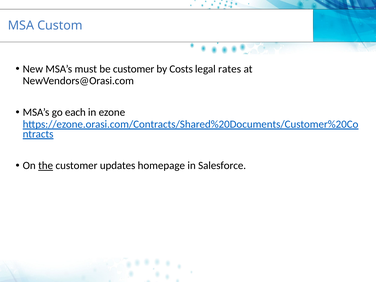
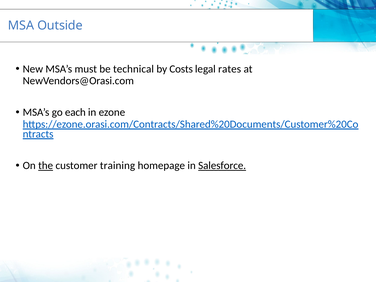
Custom: Custom -> Outside (60, 25)
be customer: customer -> technical (134, 69)
updates: updates -> training (118, 166)
Salesforce underline: none -> present (222, 166)
